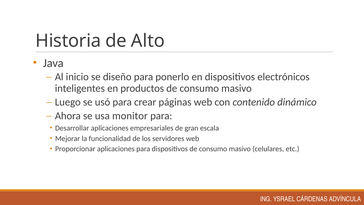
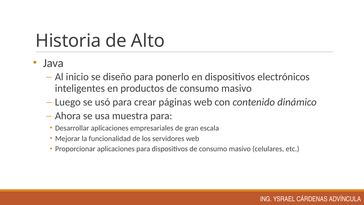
monitor: monitor -> muestra (130, 116)
